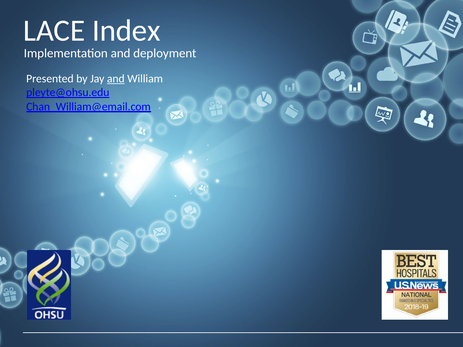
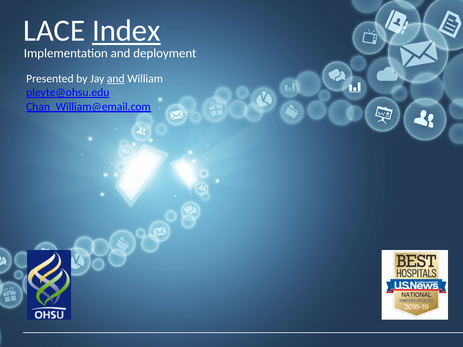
Index underline: none -> present (126, 31)
